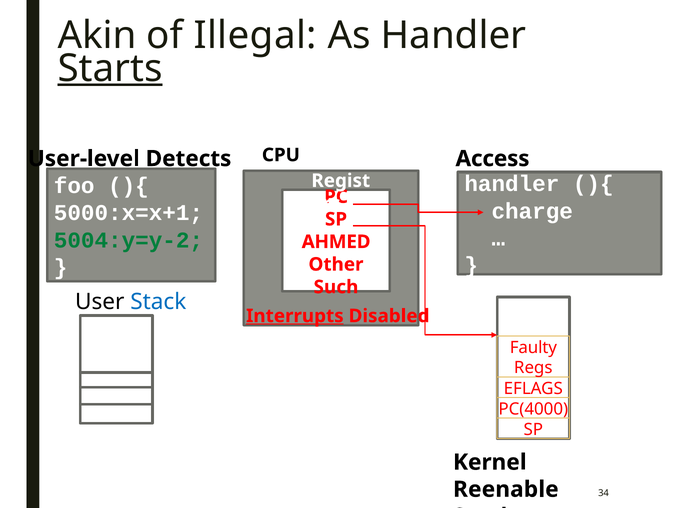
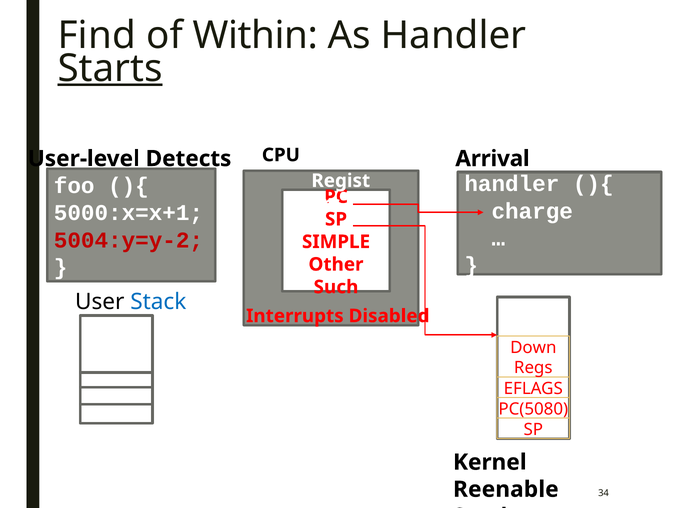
Akin: Akin -> Find (97, 35)
Illegal: Illegal -> Within (256, 35)
Access: Access -> Arrival (493, 159)
5004:y=y-2 colour: green -> red (128, 240)
AHMED: AHMED -> SIMPLE (336, 242)
Interrupts underline: present -> none (295, 316)
Faulty: Faulty -> Down (533, 348)
PC(4000: PC(4000 -> PC(5080 (533, 409)
